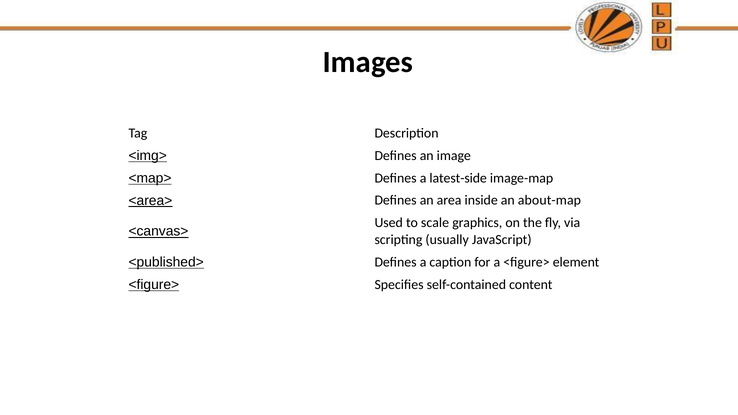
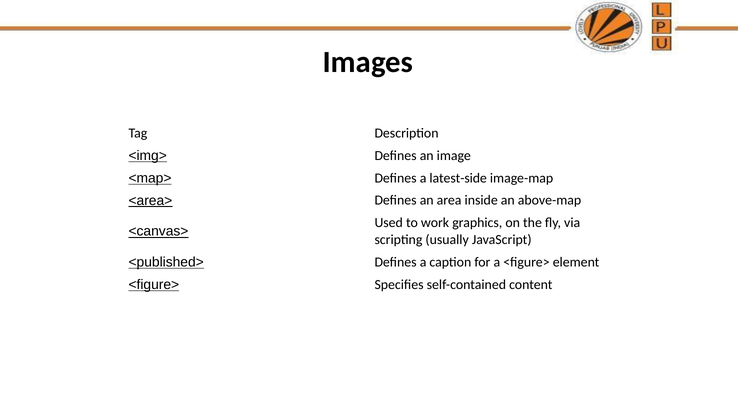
about-map: about-map -> above-map (550, 200)
scale: scale -> work (435, 223)
